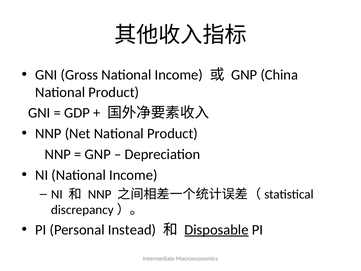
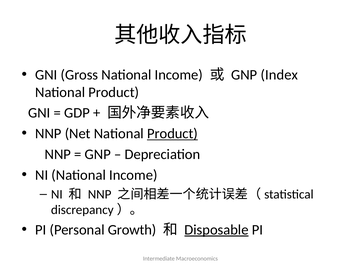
China: China -> Index (279, 75)
Product underline: none -> present (172, 134)
Instead: Instead -> Growth (132, 230)
